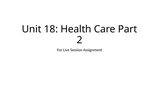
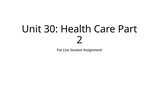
18: 18 -> 30 (51, 29)
